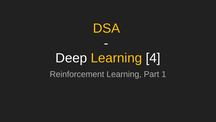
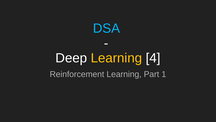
DSA colour: yellow -> light blue (106, 28)
